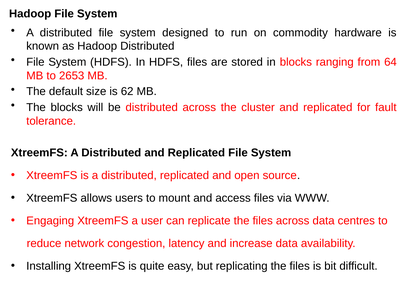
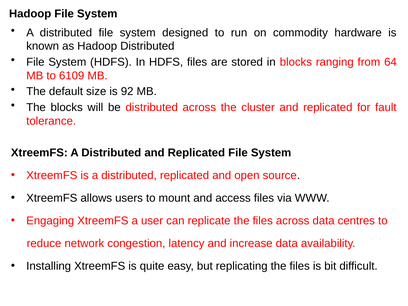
2653: 2653 -> 6109 (72, 76)
62: 62 -> 92 (127, 92)
